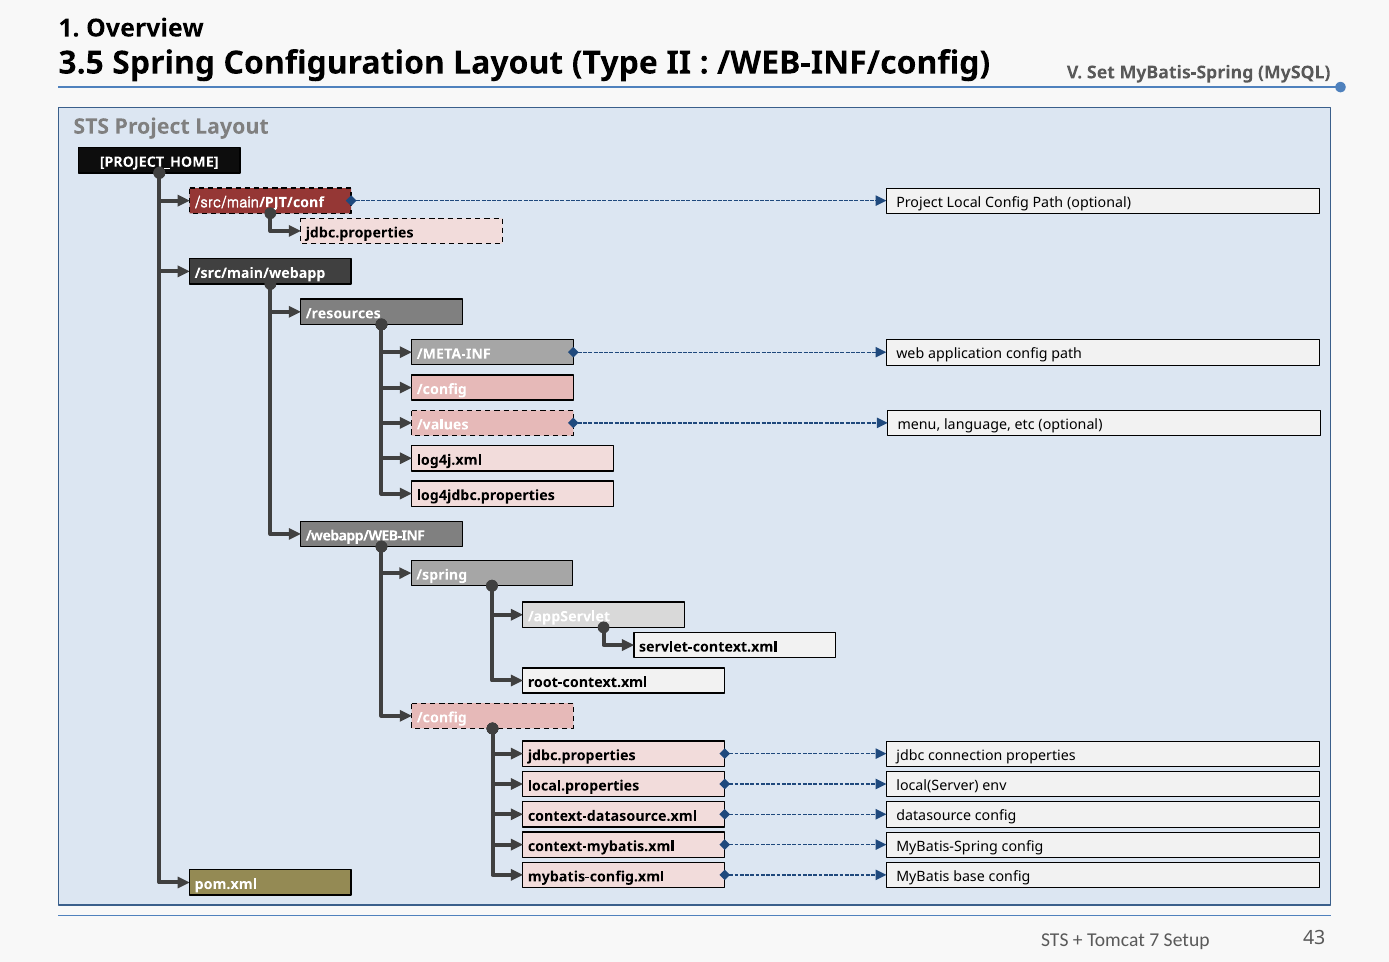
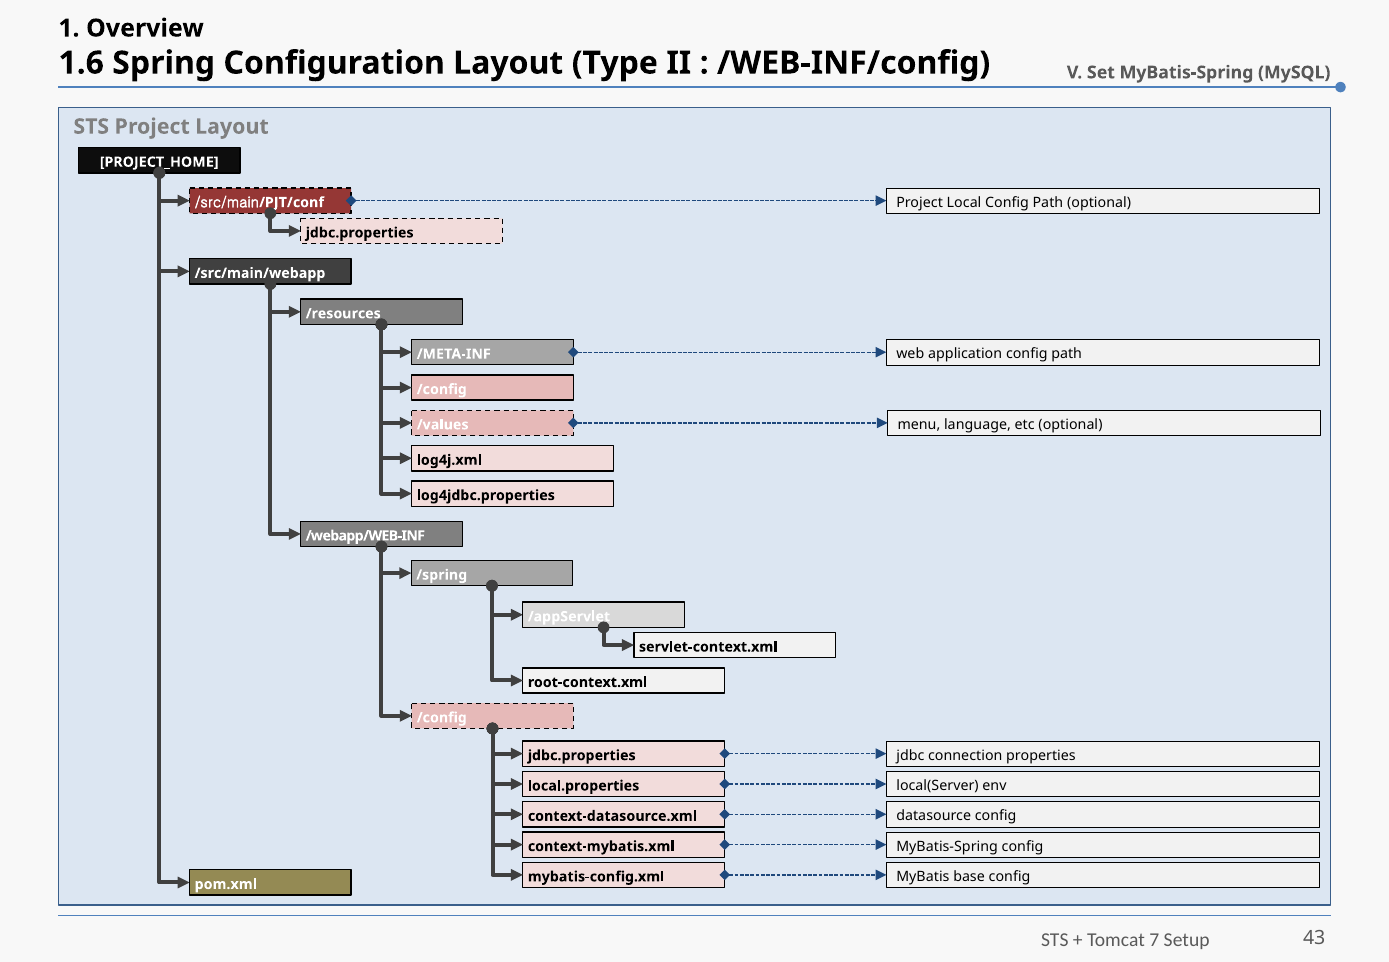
3.5: 3.5 -> 1.6 (81, 63)
